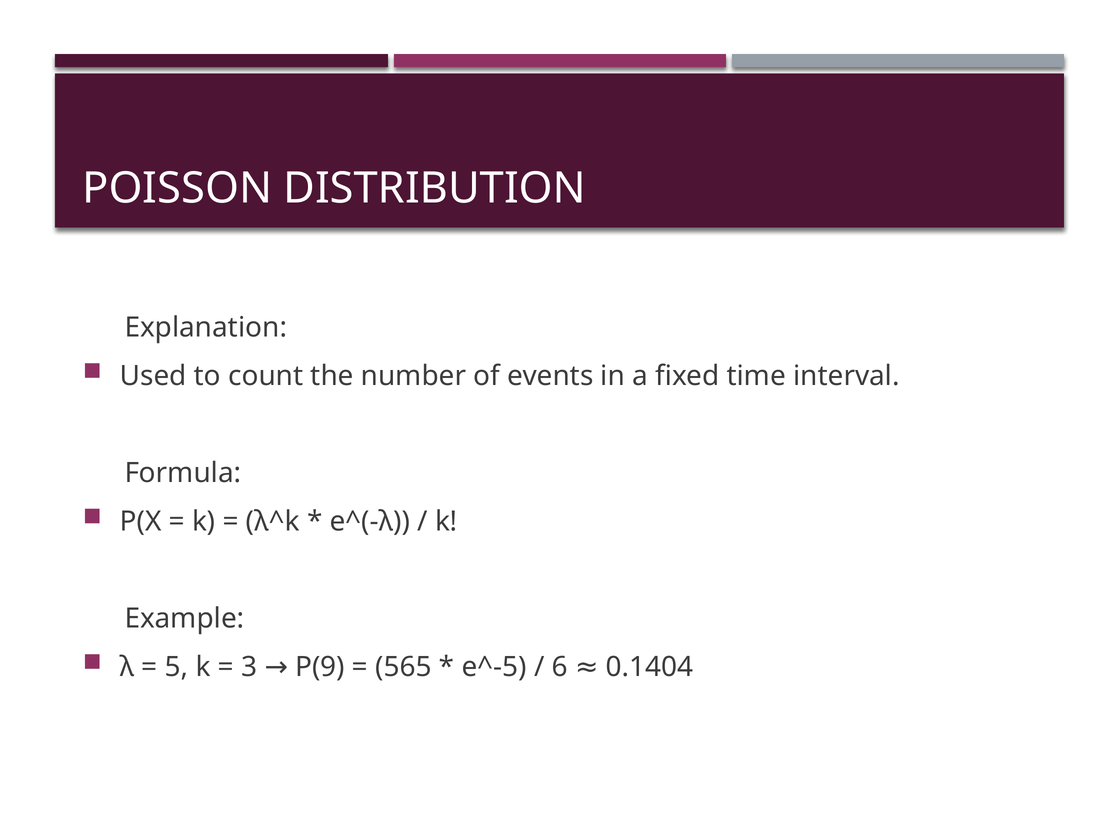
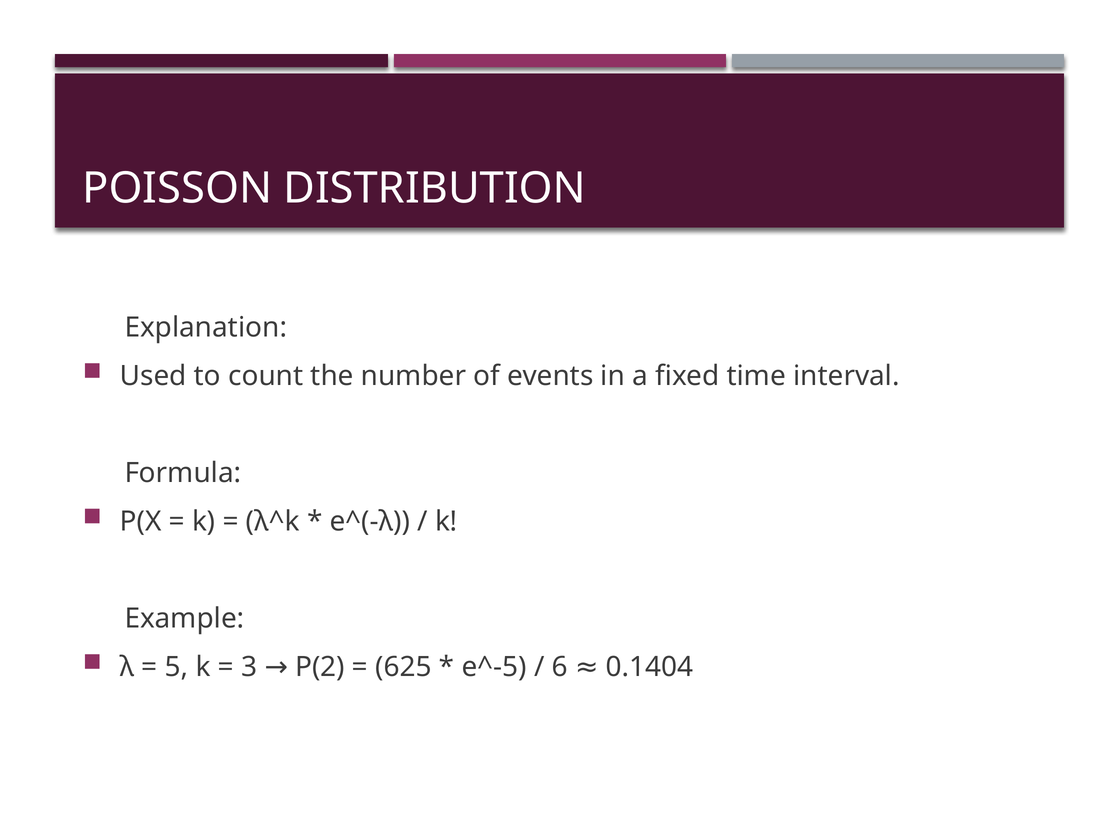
P(9: P(9 -> P(2 (320, 667)
565: 565 -> 625 (404, 667)
